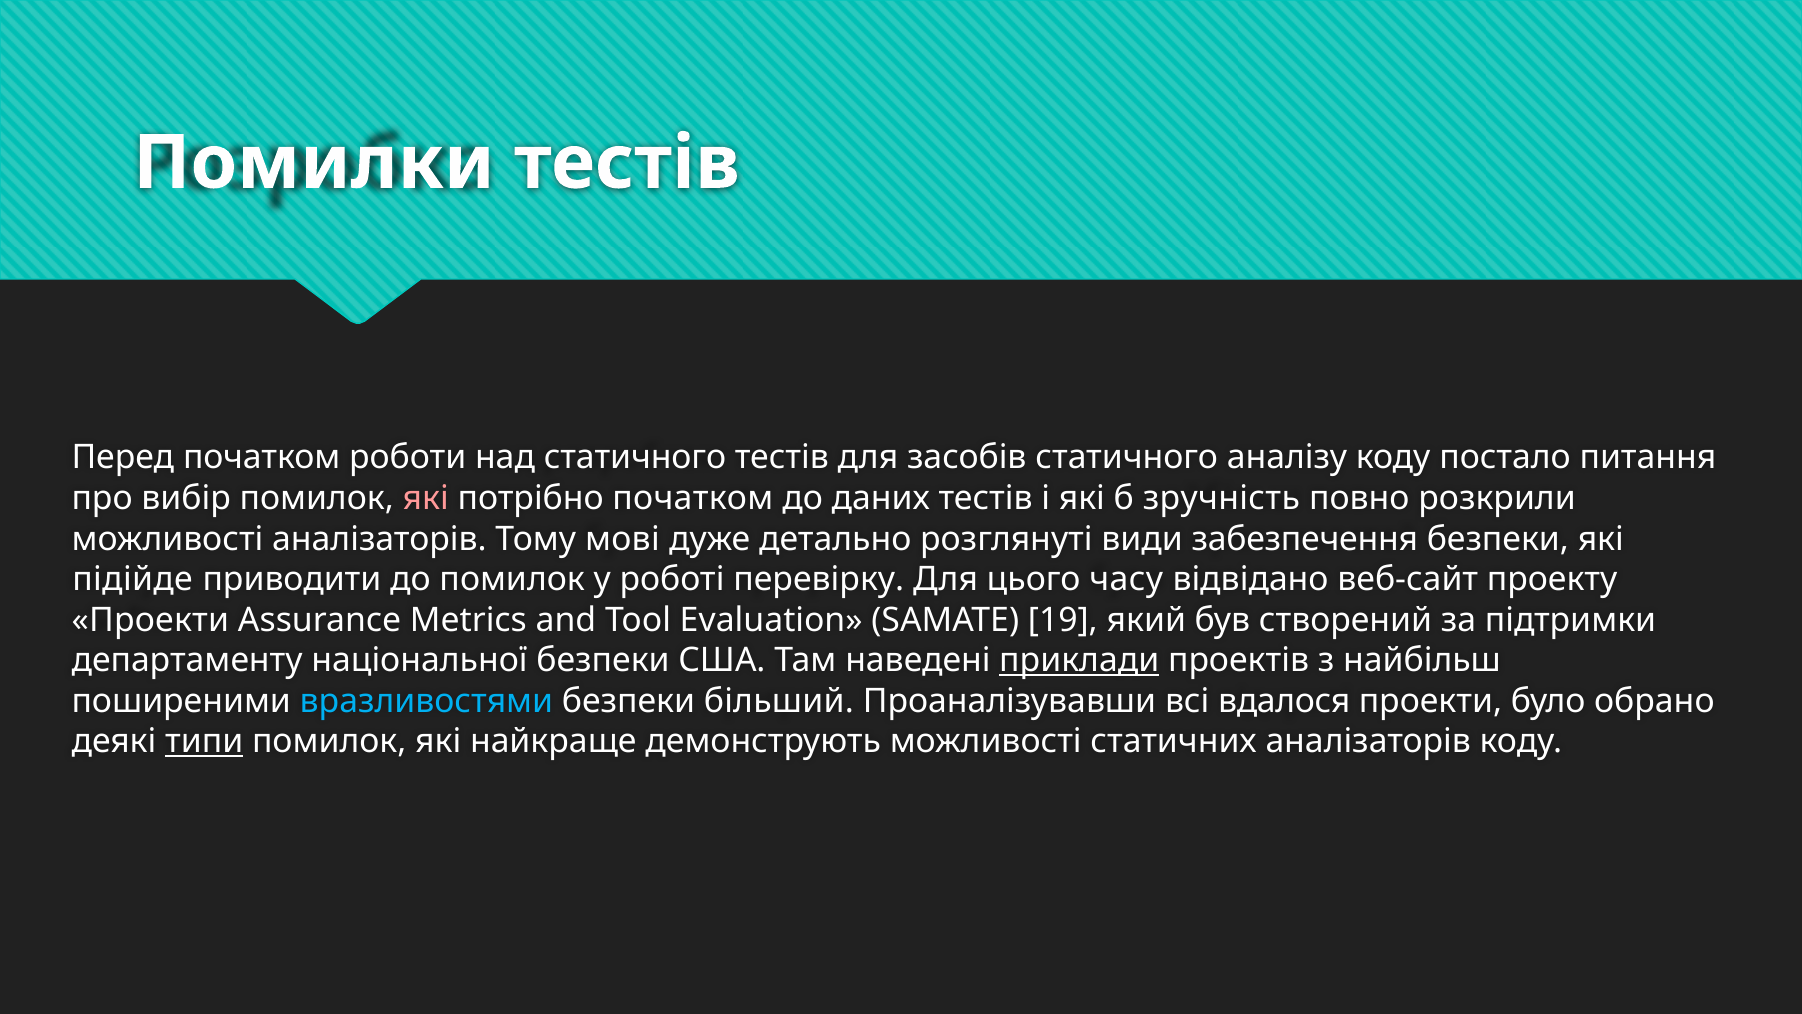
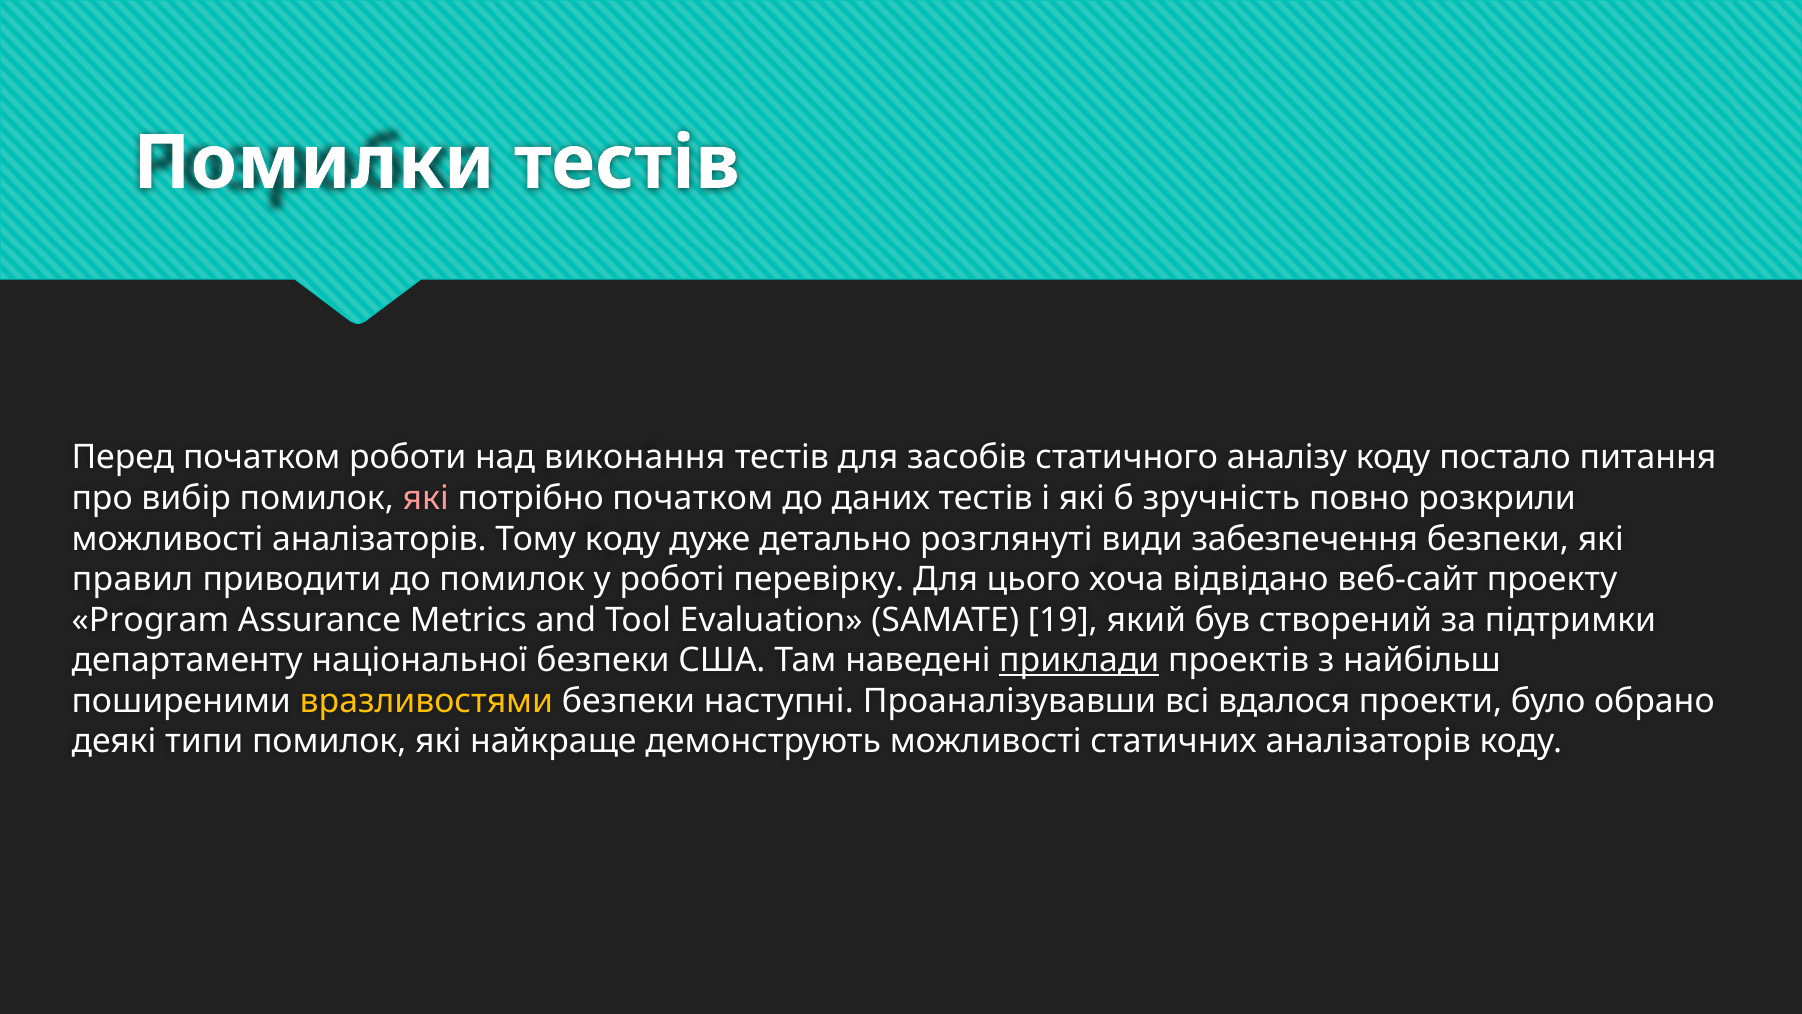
над статичного: статичного -> виконання (635, 458)
Тому мові: мові -> коду (623, 539)
підійде: підійде -> правил (133, 579)
часу: часу -> хоча (1127, 579)
Проекти: Проекти -> Program (150, 620)
вразливостями colour: light blue -> yellow (426, 701)
більший: більший -> наступні (779, 701)
типи underline: present -> none (204, 741)
